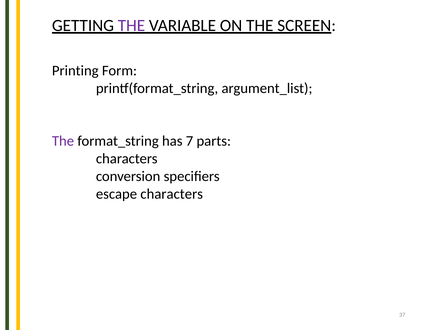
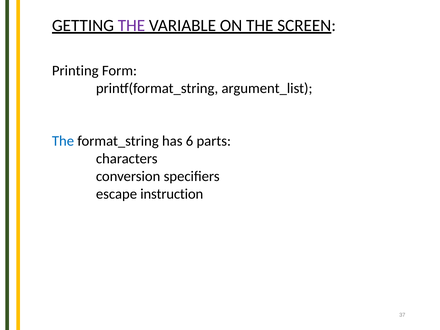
The colour: purple -> blue (63, 141)
7: 7 -> 6 (190, 141)
escape characters: characters -> instruction (172, 194)
